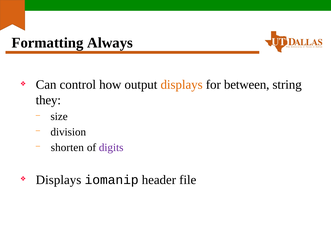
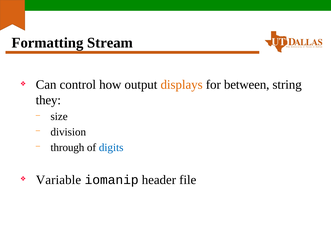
Always: Always -> Stream (110, 43)
shorten: shorten -> through (67, 148)
digits colour: purple -> blue (111, 148)
Displays: Displays -> Variable (59, 180)
